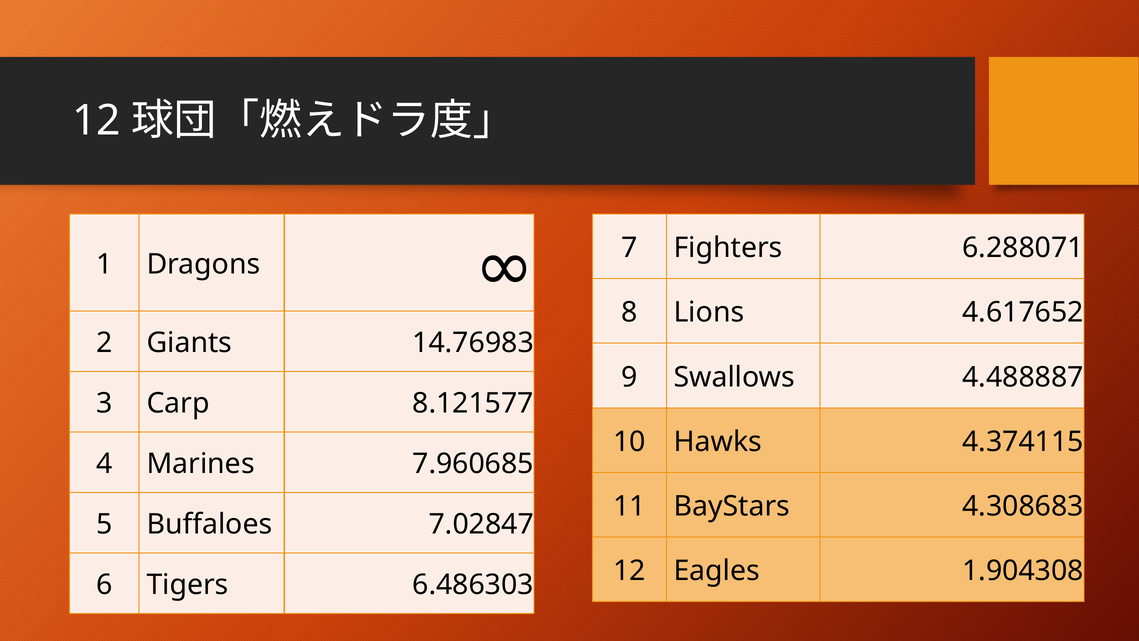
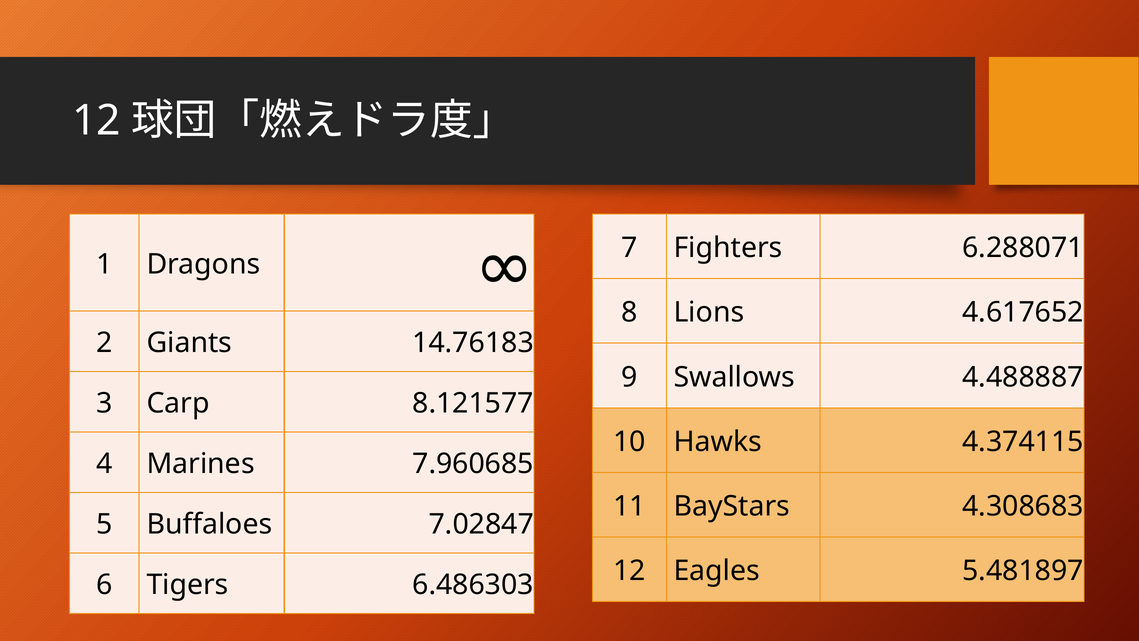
14.76983: 14.76983 -> 14.76183 (473, 343)
1.904308: 1.904308 -> 5.481897 (1023, 571)
